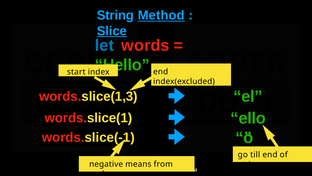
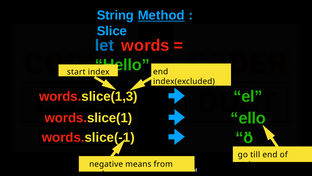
Slice underline: present -> none (112, 31)
